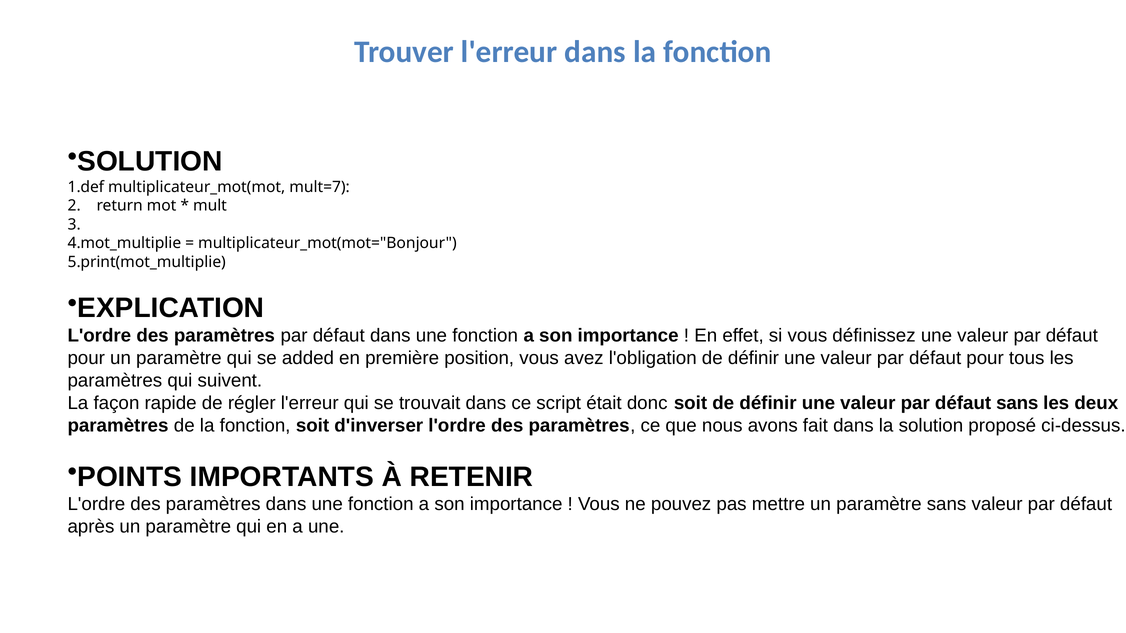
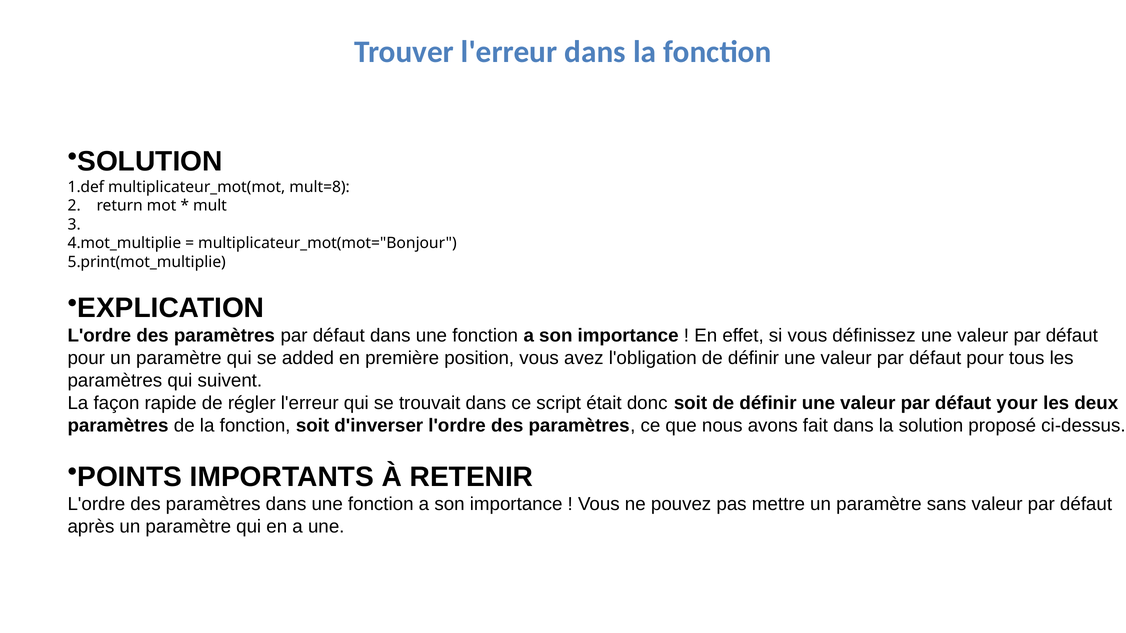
mult=7: mult=7 -> mult=8 (320, 187)
défaut sans: sans -> your (1017, 403)
